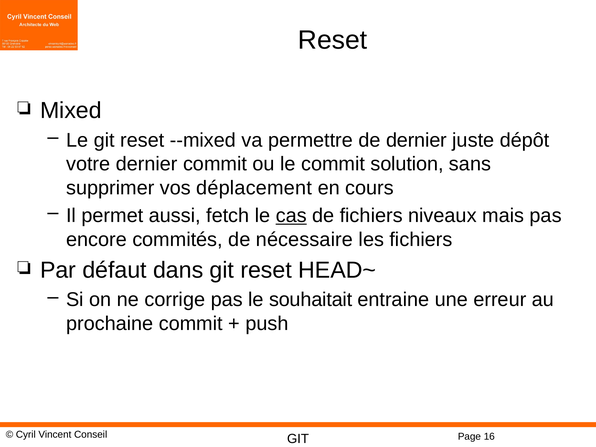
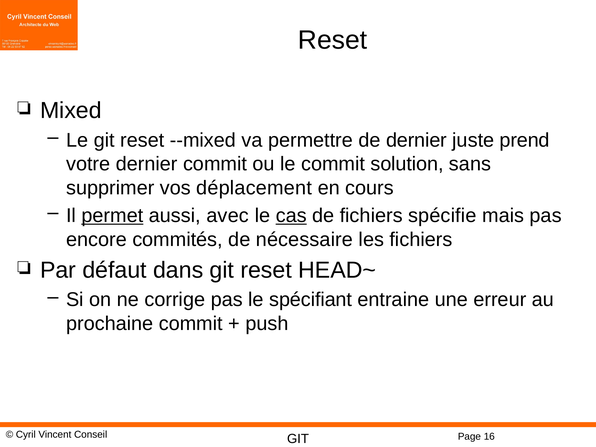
dépôt: dépôt -> prend (525, 140)
permet underline: none -> present (112, 216)
fetch: fetch -> avec (228, 216)
niveaux: niveaux -> spécifie (442, 216)
souhaitait: souhaitait -> spécifiant (311, 300)
